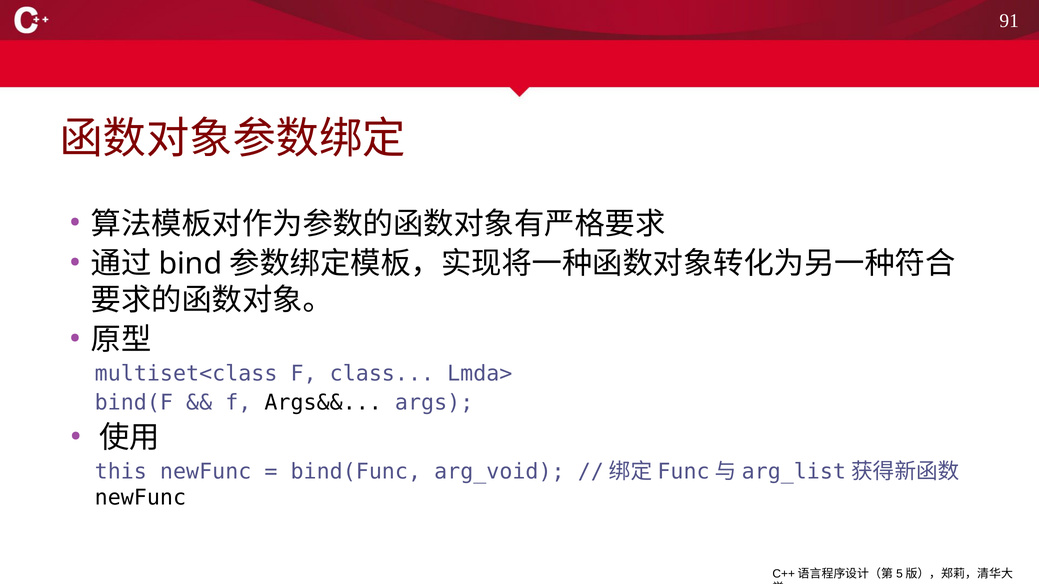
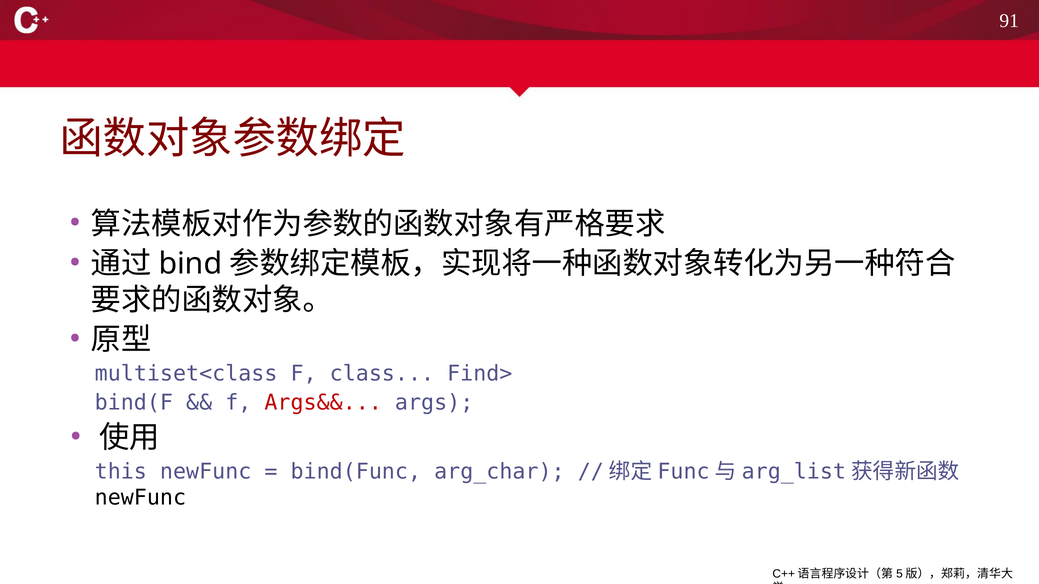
Lmda>: Lmda> -> Find> (480, 374)
Args&& colour: black -> red (323, 403)
arg_void: arg_void -> arg_char (499, 472)
